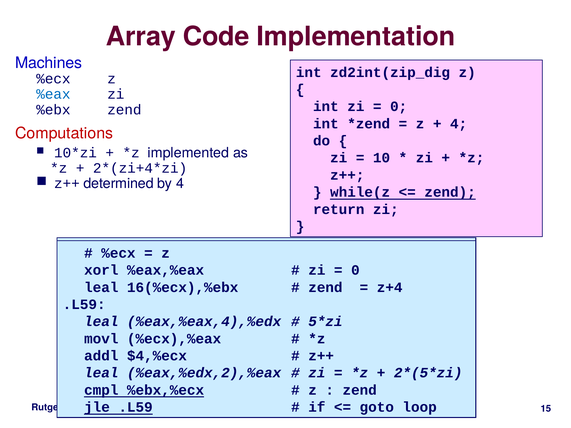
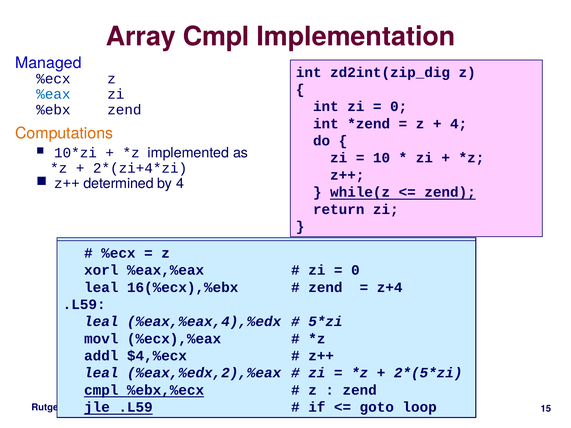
Array Code: Code -> Cmpl (216, 36)
Machines: Machines -> Managed (48, 63)
Computations colour: red -> orange (64, 133)
